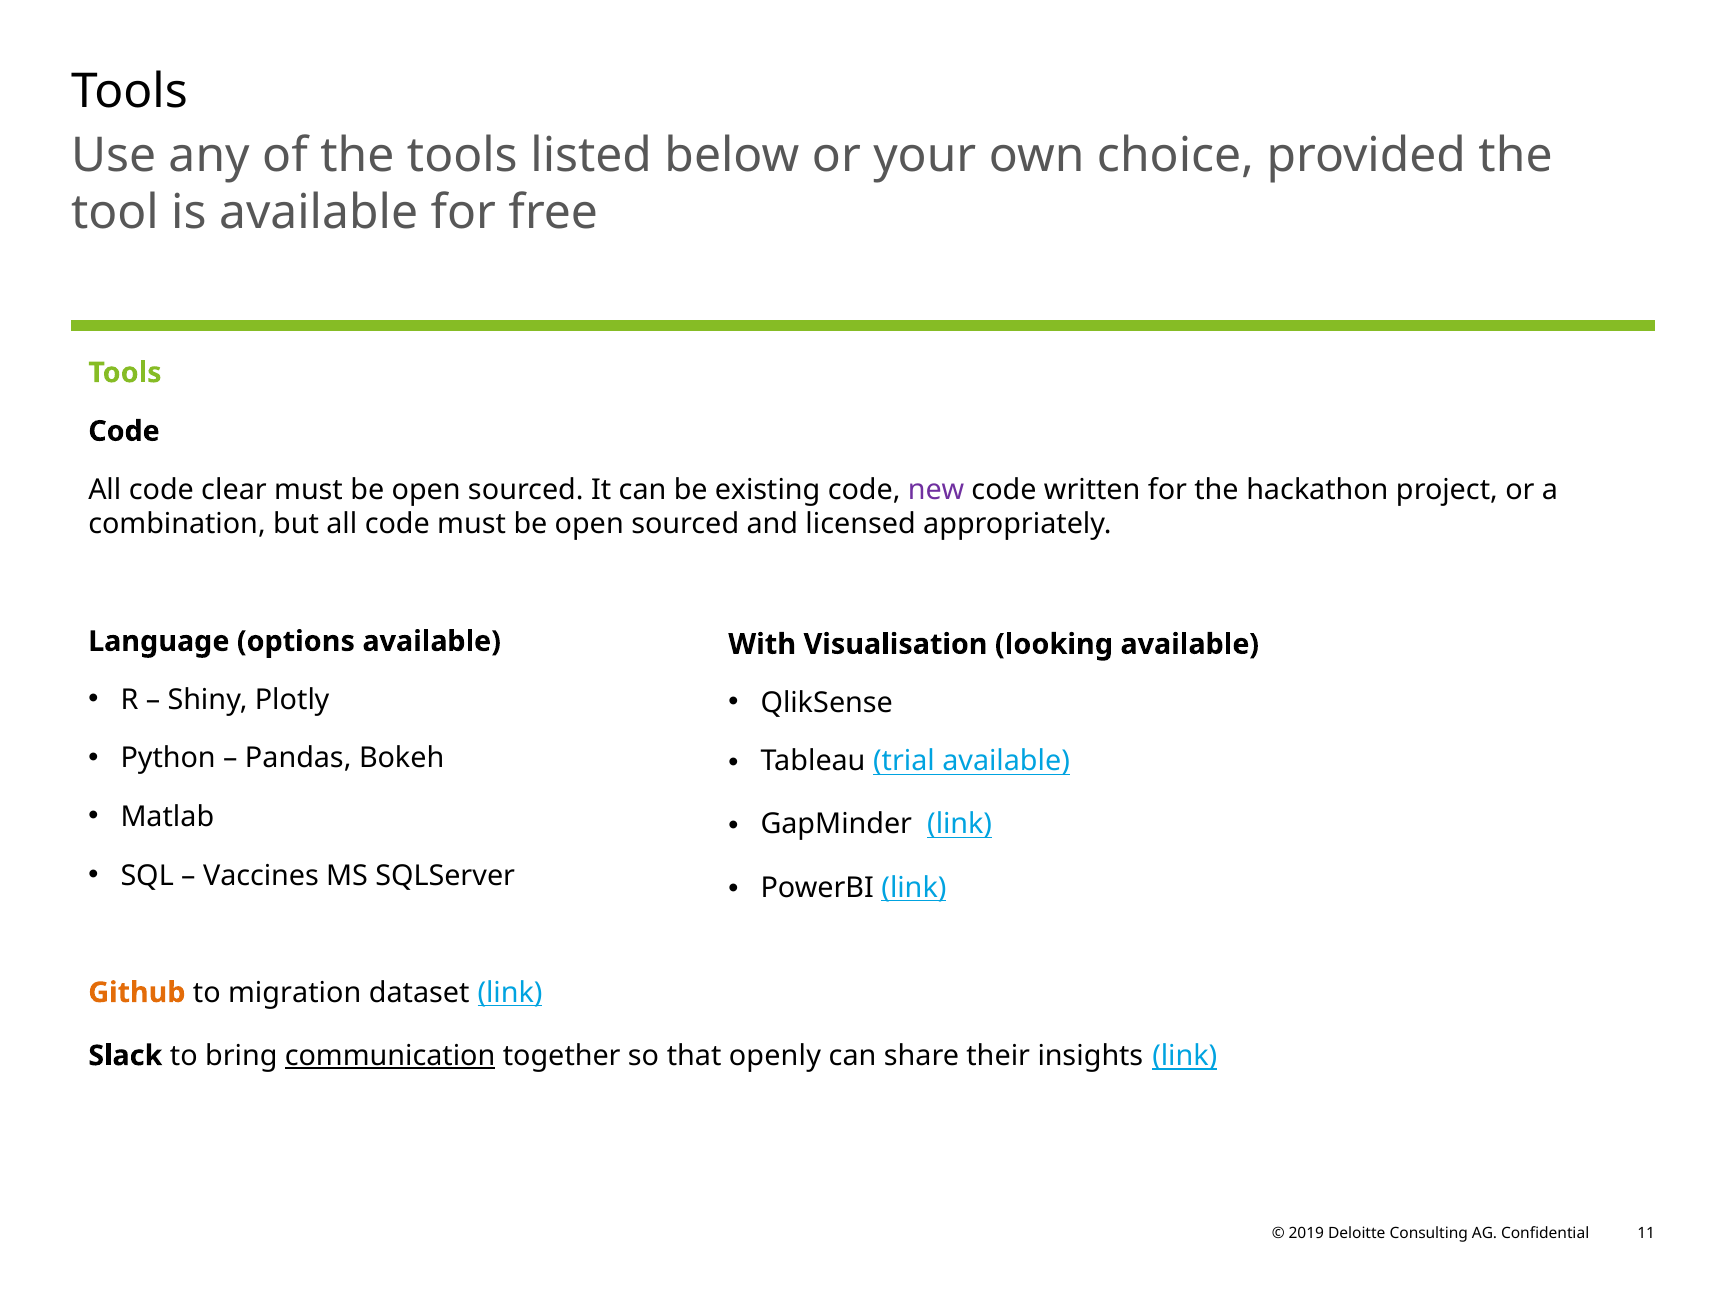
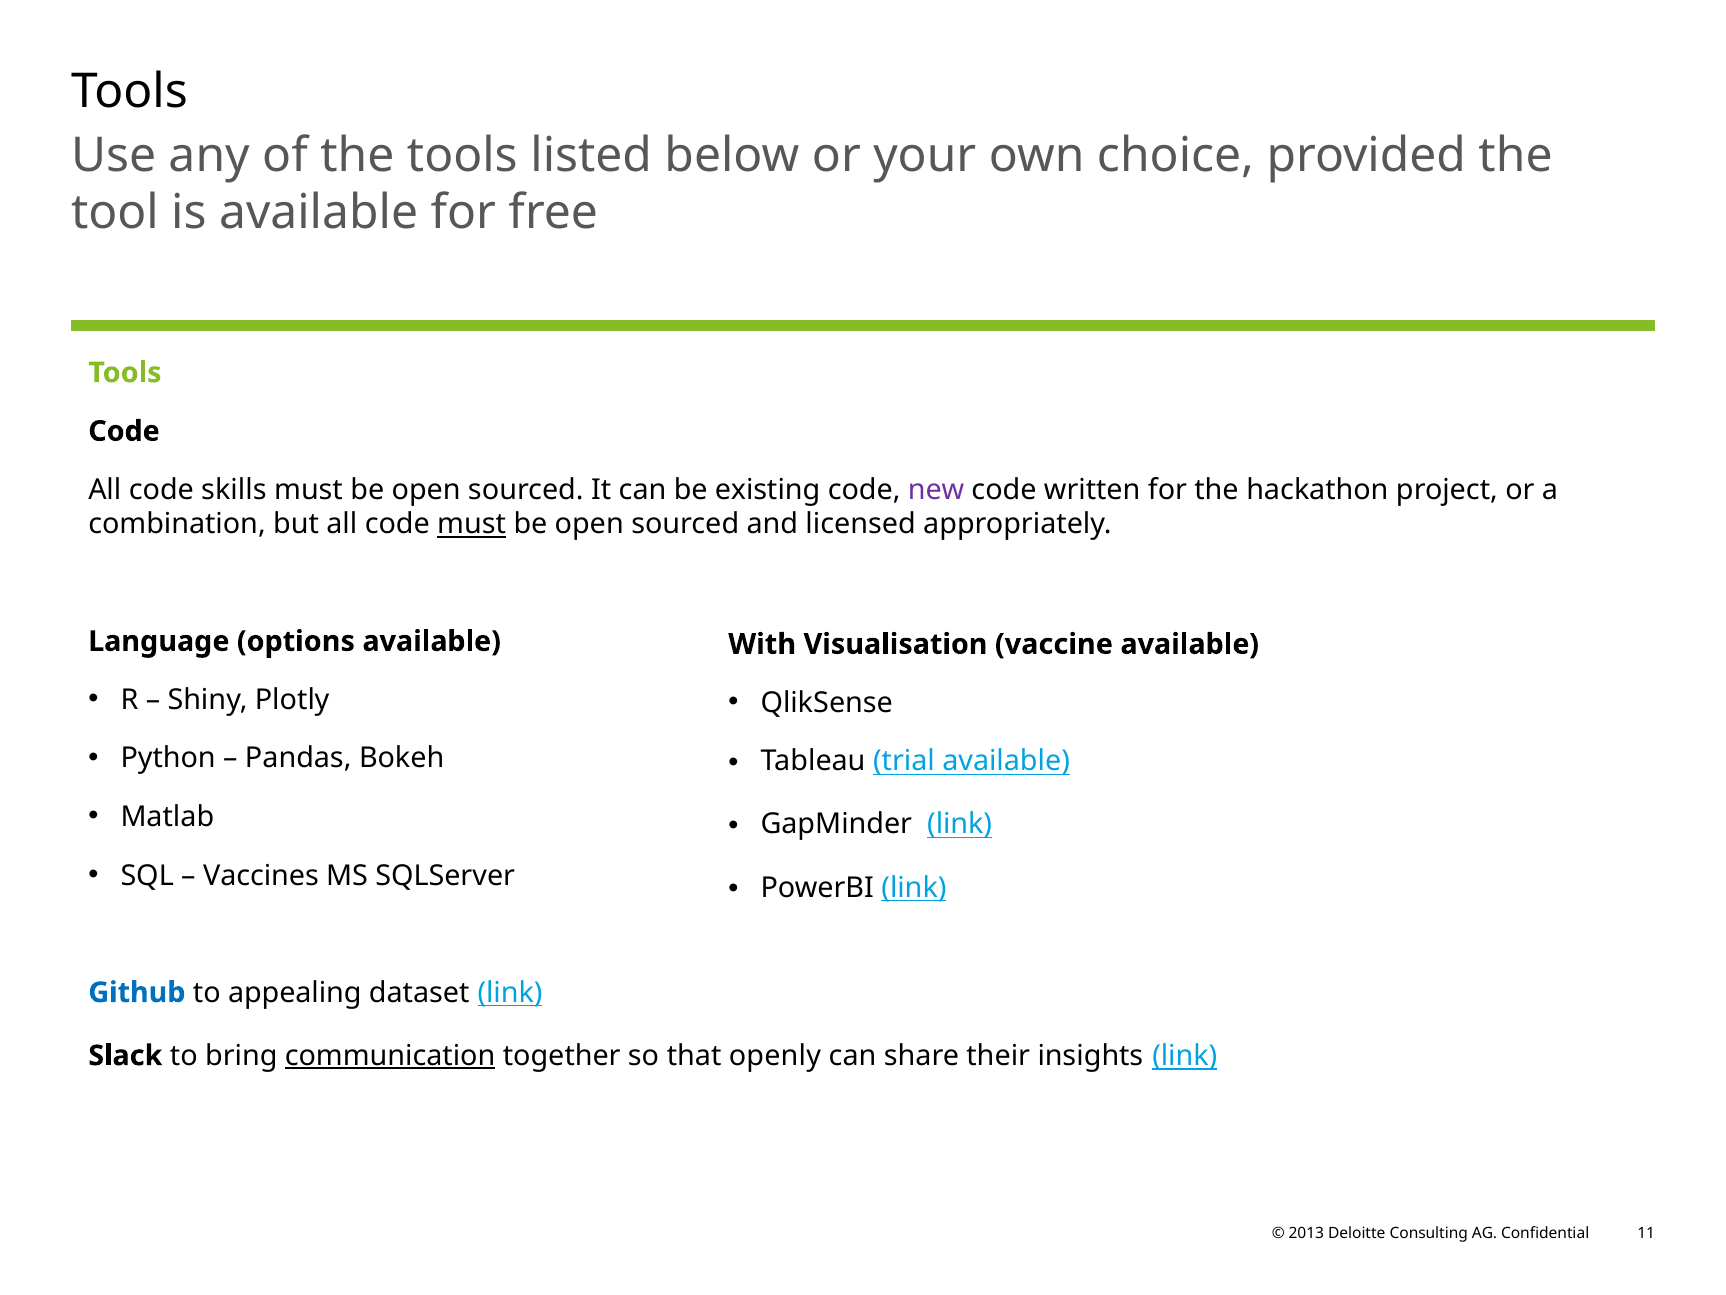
clear: clear -> skills (234, 490)
must underline: none -> present (472, 524)
looking: looking -> vaccine (1054, 644)
Github colour: orange -> blue (137, 992)
migration: migration -> appealing (295, 992)
2019: 2019 -> 2013 (1306, 1233)
